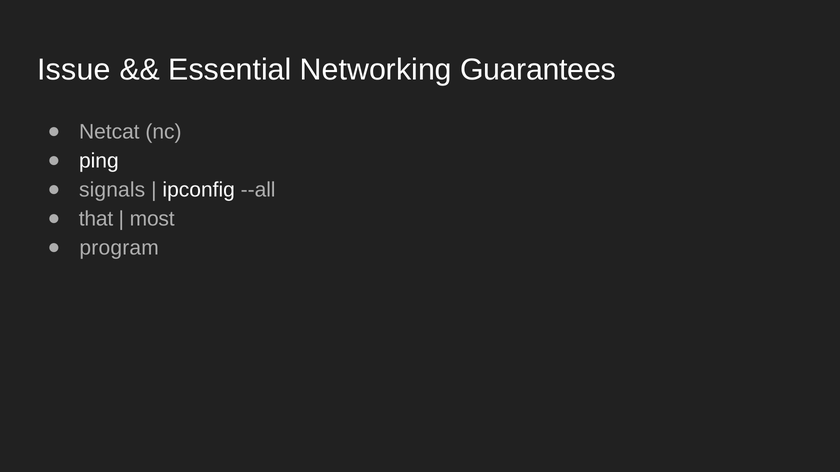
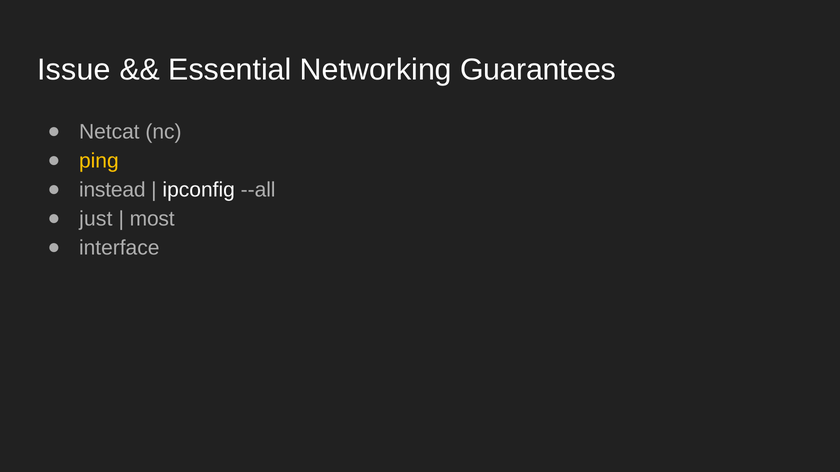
ping colour: white -> yellow (99, 161)
signals: signals -> instead (112, 190)
that: that -> just (96, 219)
program: program -> interface (119, 248)
